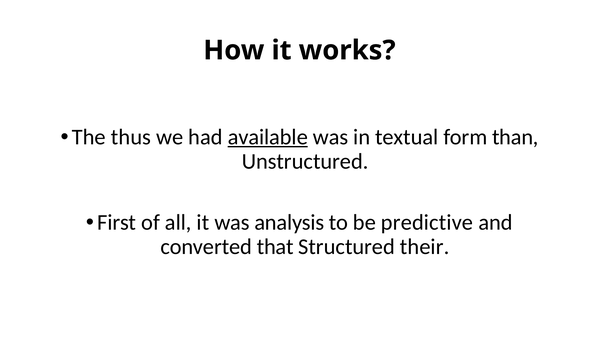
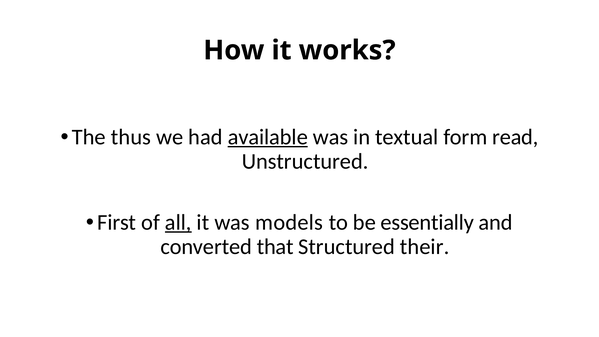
than: than -> read (515, 137)
all underline: none -> present (178, 222)
analysis: analysis -> models (289, 222)
predictive: predictive -> essentially (427, 222)
